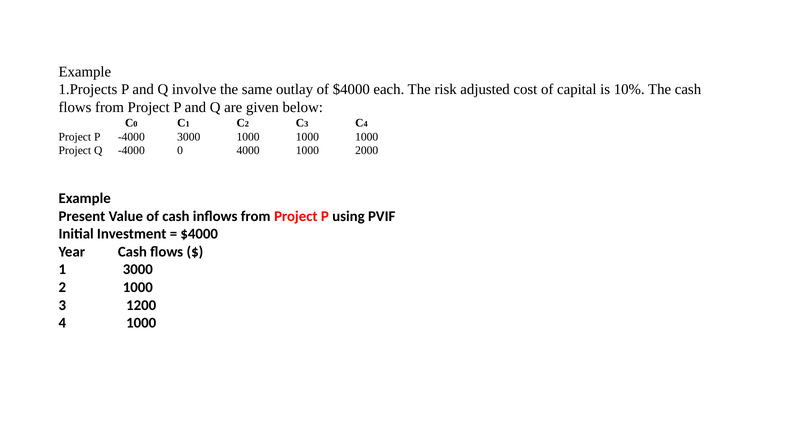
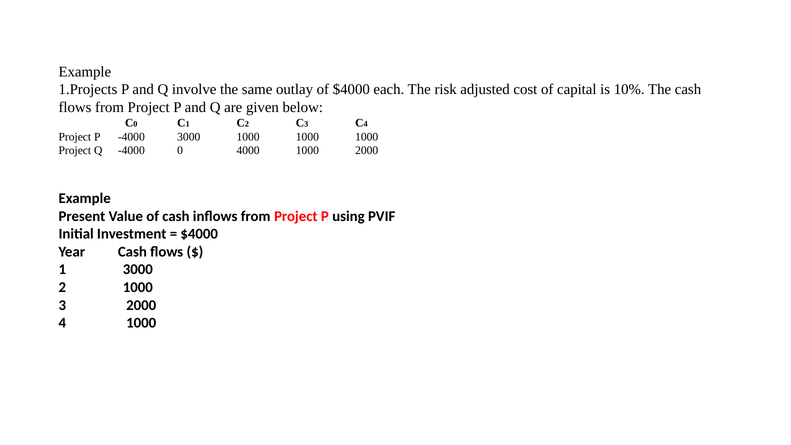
3 1200: 1200 -> 2000 (141, 305)
